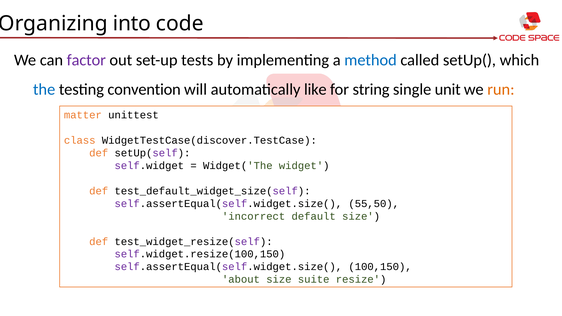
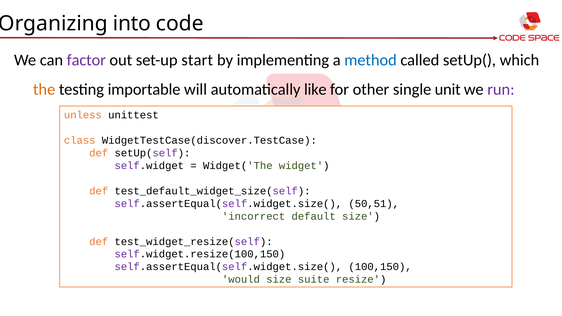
tests: tests -> start (197, 60)
the colour: blue -> orange (44, 90)
convention: convention -> importable (144, 90)
string: string -> other (371, 90)
run colour: orange -> purple (501, 90)
matter: matter -> unless (83, 115)
55,50: 55,50 -> 50,51 (374, 204)
about: about -> would (241, 280)
